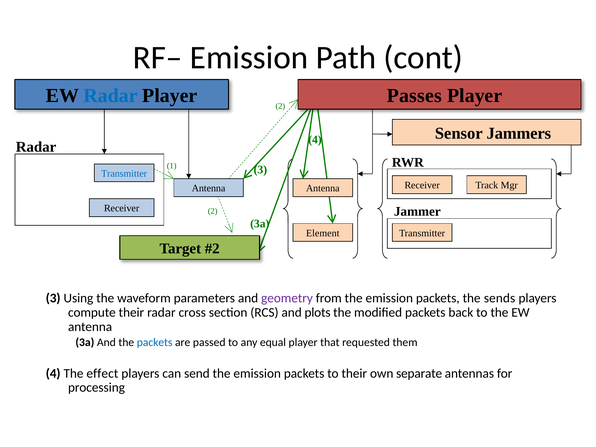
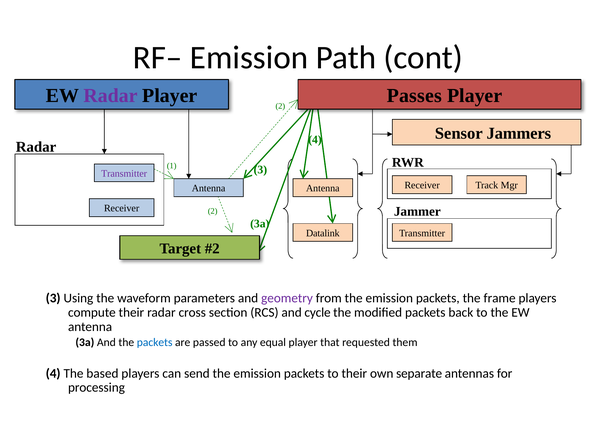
Radar colour: blue -> purple (111, 96)
Transmitter colour: blue -> purple (124, 173)
Element: Element -> Datalink (323, 233)
sends: sends -> frame (500, 298)
plots: plots -> cycle (318, 312)
effect: effect -> based (102, 373)
